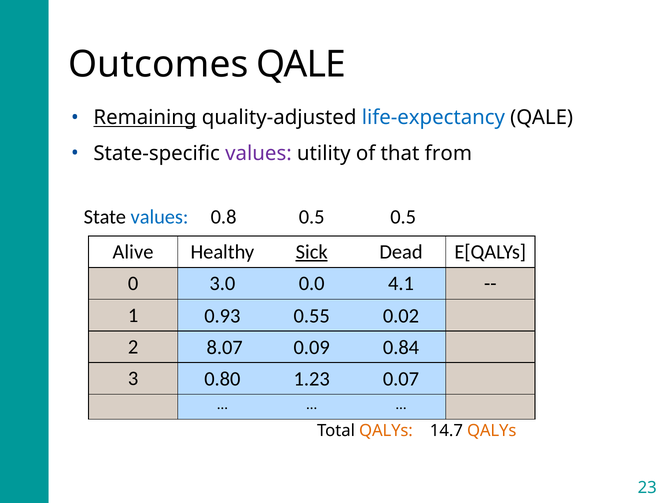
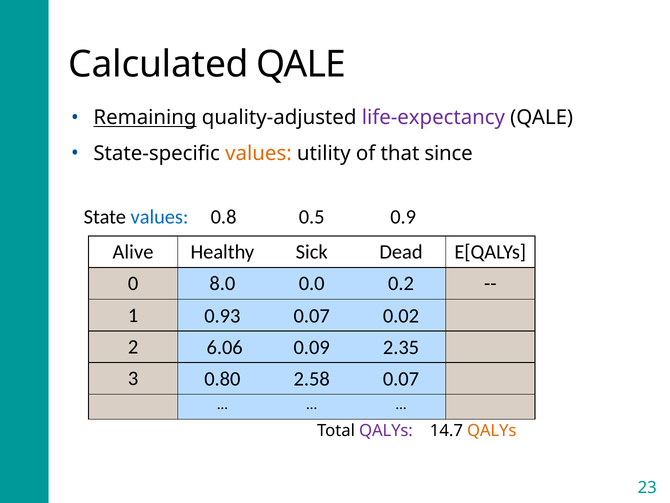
Outcomes: Outcomes -> Calculated (159, 65)
life-expectancy colour: blue -> purple (433, 118)
values colour: purple -> orange (259, 153)
from: from -> since (449, 153)
0.5 0.5: 0.5 -> 0.9 (403, 217)
Sick underline: present -> none (312, 252)
3.0: 3.0 -> 8.0 (222, 283)
4.1: 4.1 -> 0.2 (401, 283)
0.93 0.55: 0.55 -> 0.07 (312, 315)
8.07: 8.07 -> 6.06 (225, 347)
0.84: 0.84 -> 2.35 (401, 347)
1.23: 1.23 -> 2.58 (312, 379)
QALYs colour: orange -> purple (386, 430)
